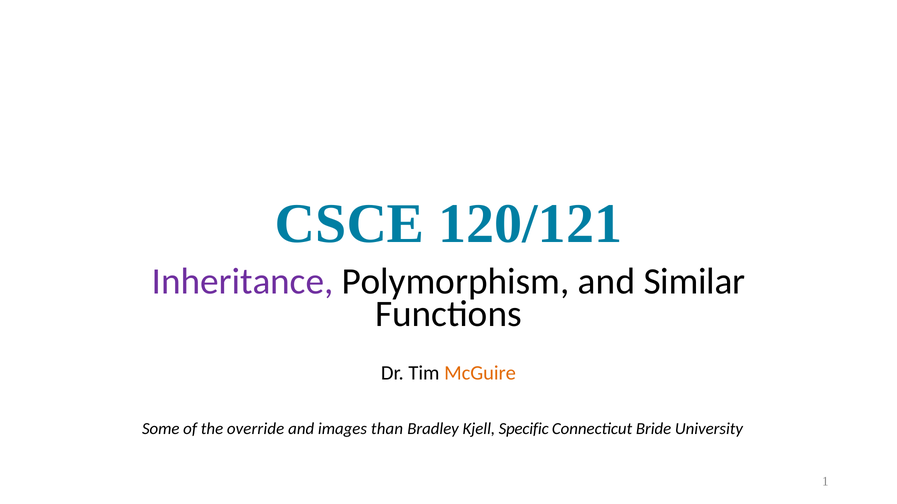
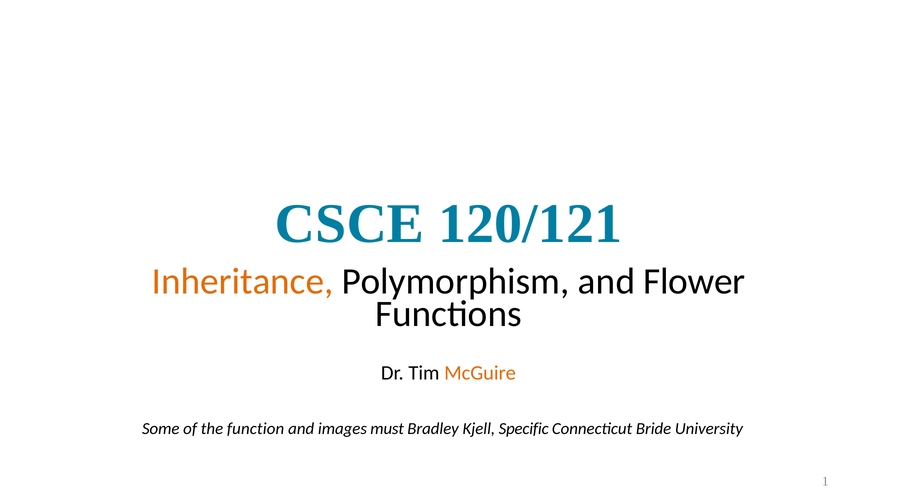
Inheritance colour: purple -> orange (243, 282)
Similar: Similar -> Flower (694, 282)
override: override -> function (256, 429)
than: than -> must (387, 429)
